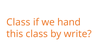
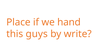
Class: Class -> Place (18, 22)
this class: class -> guys (37, 34)
